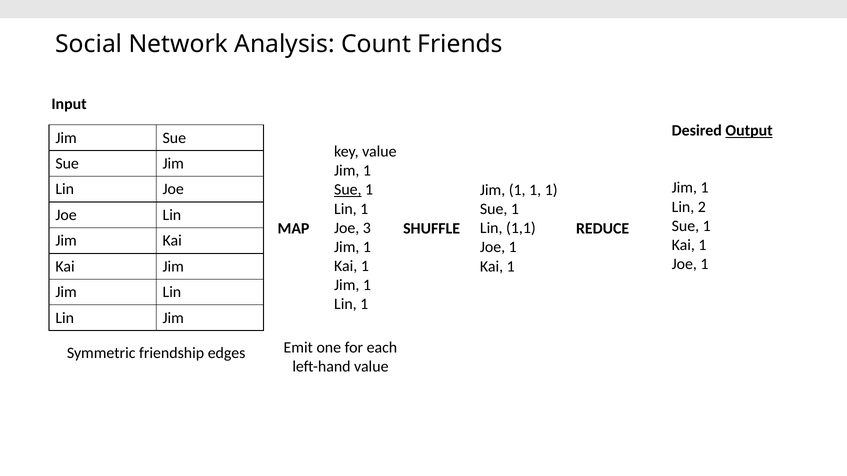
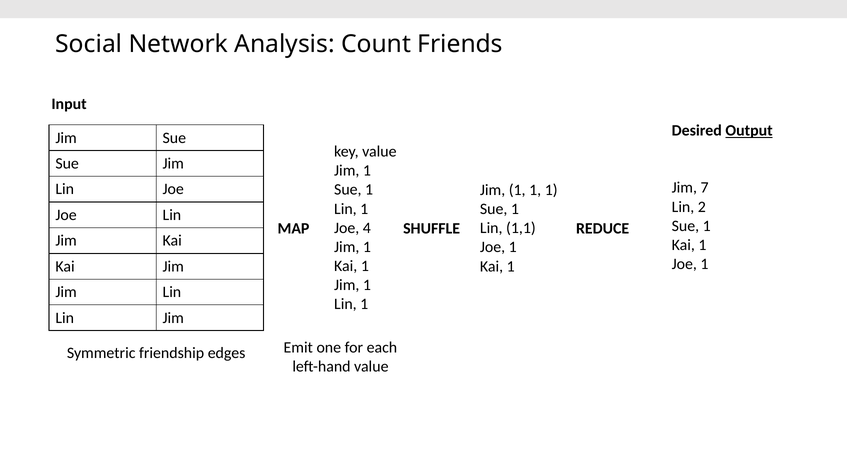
1: 1 -> 7 (705, 188)
Sue underline: present -> none (348, 190)
3: 3 -> 4 (367, 228)
